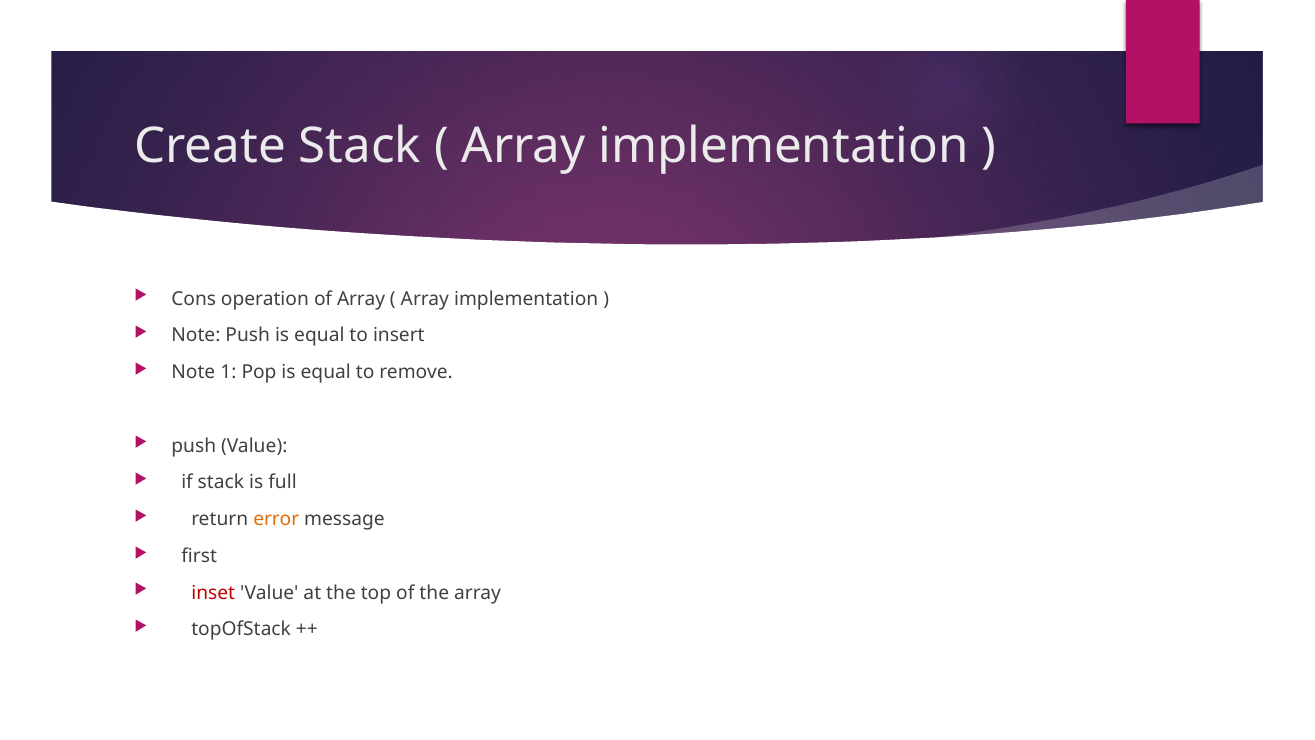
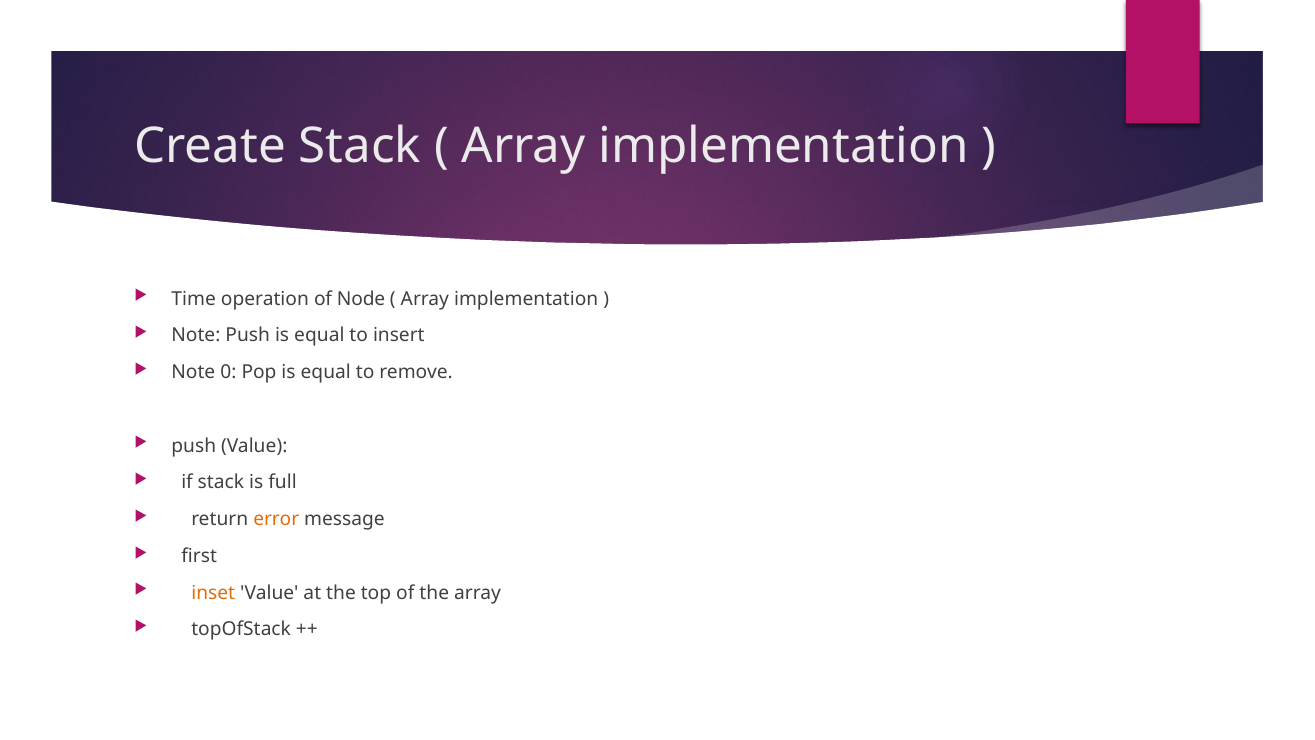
Cons: Cons -> Time (194, 299)
of Array: Array -> Node (361, 299)
1: 1 -> 0 (228, 372)
inset colour: red -> orange (213, 592)
